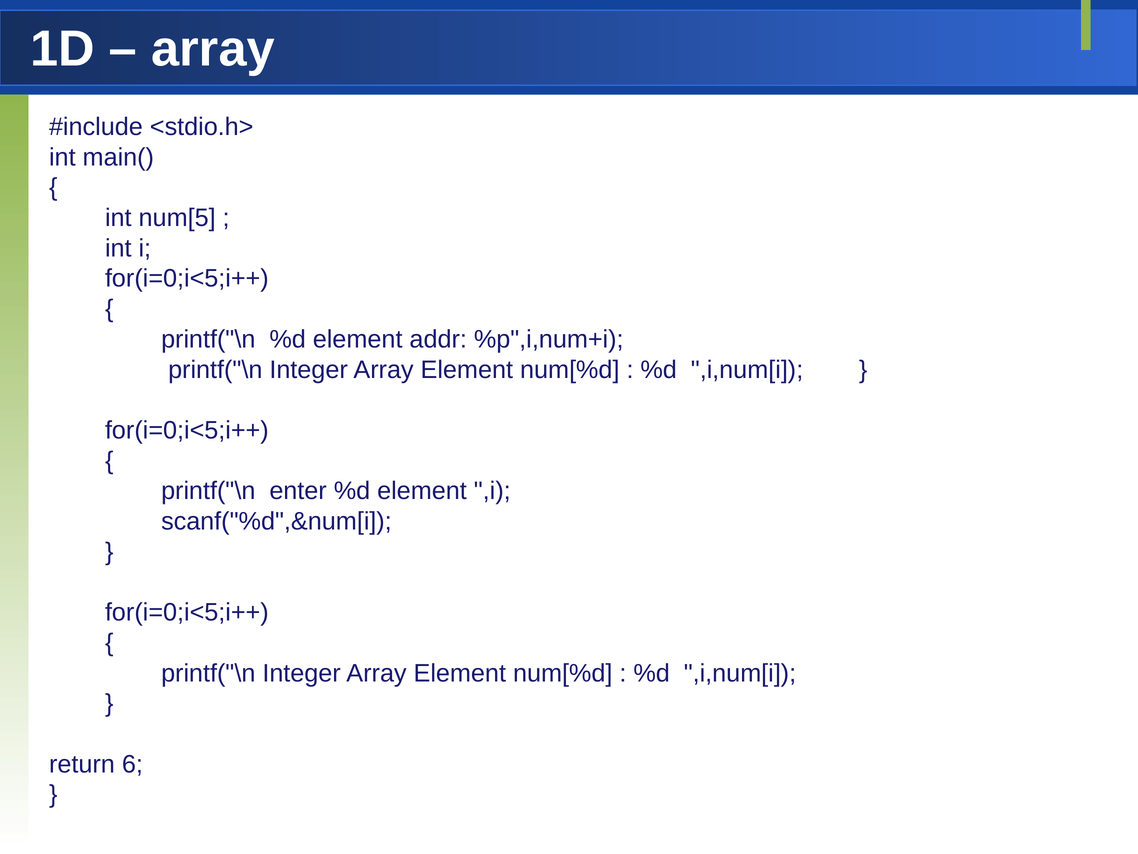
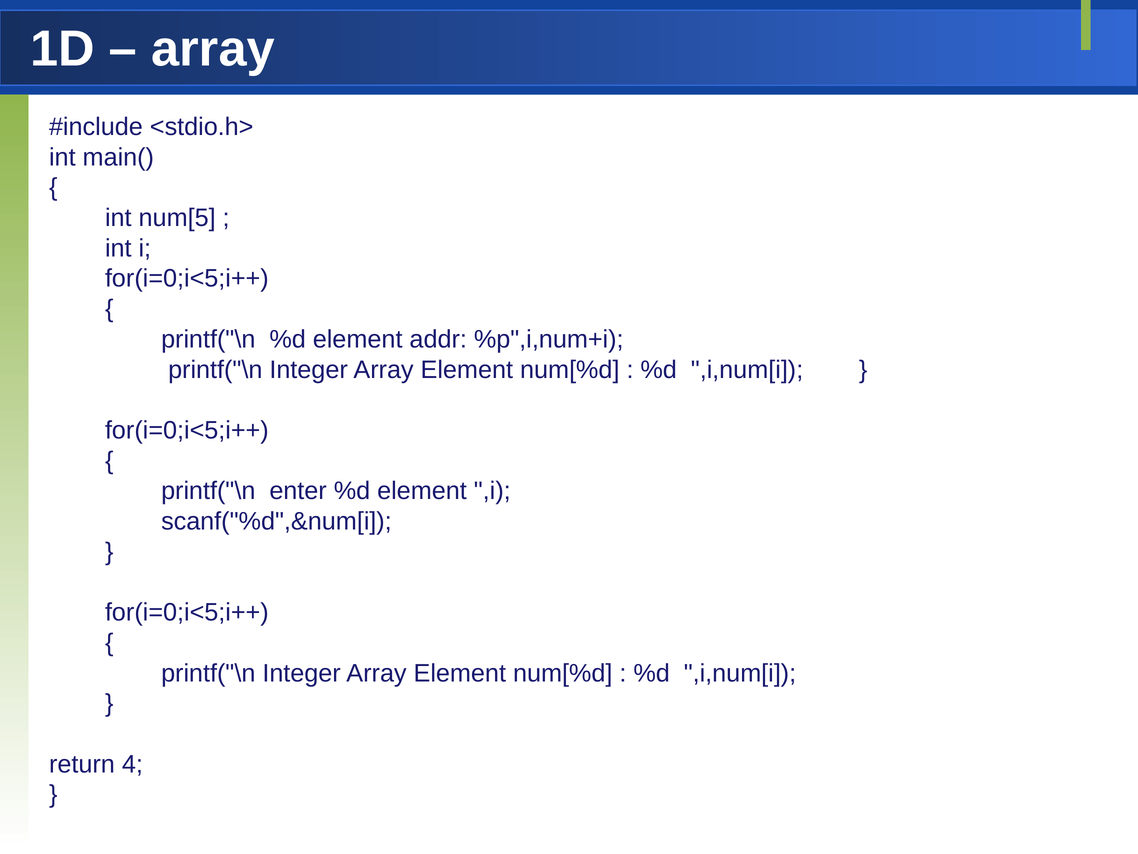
6: 6 -> 4 (132, 764)
